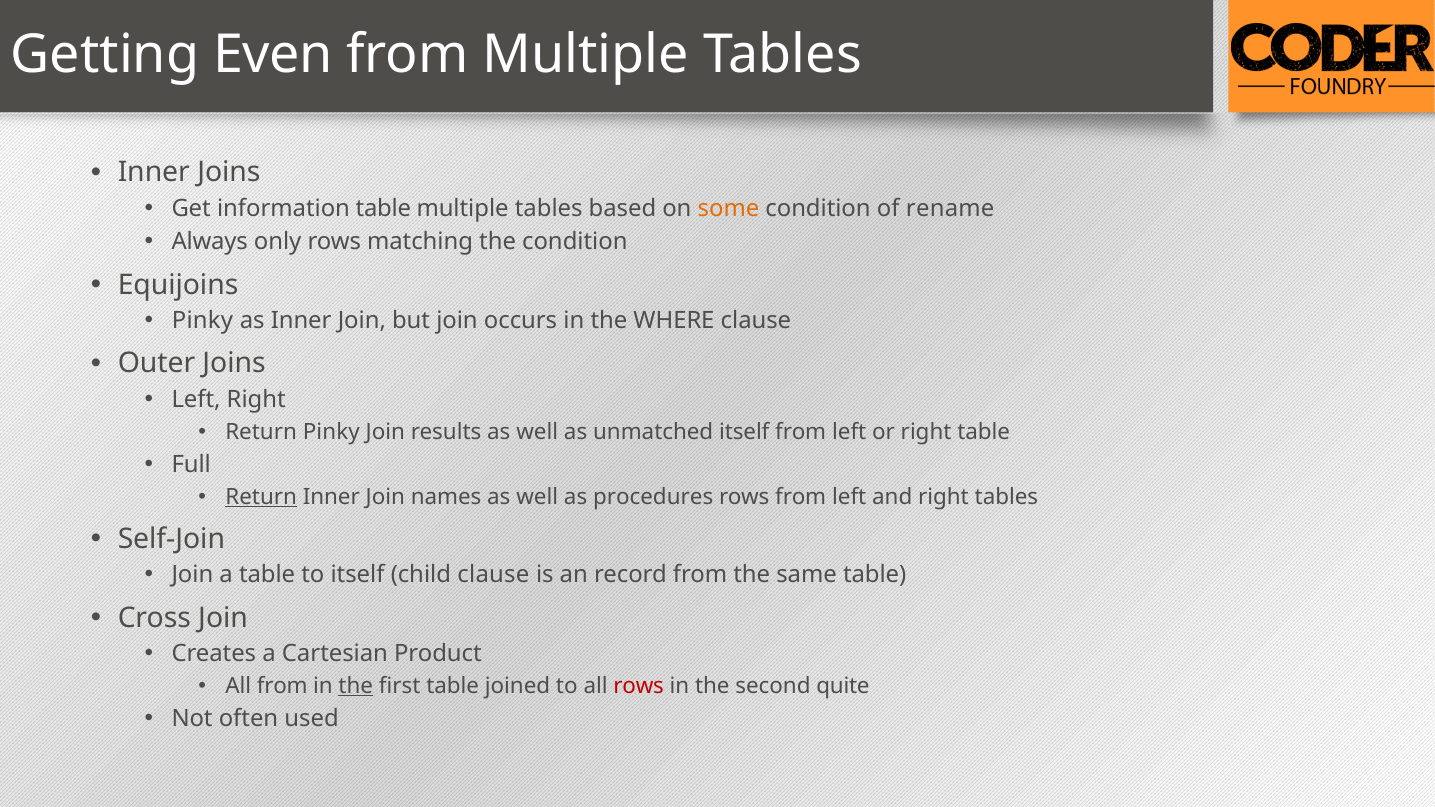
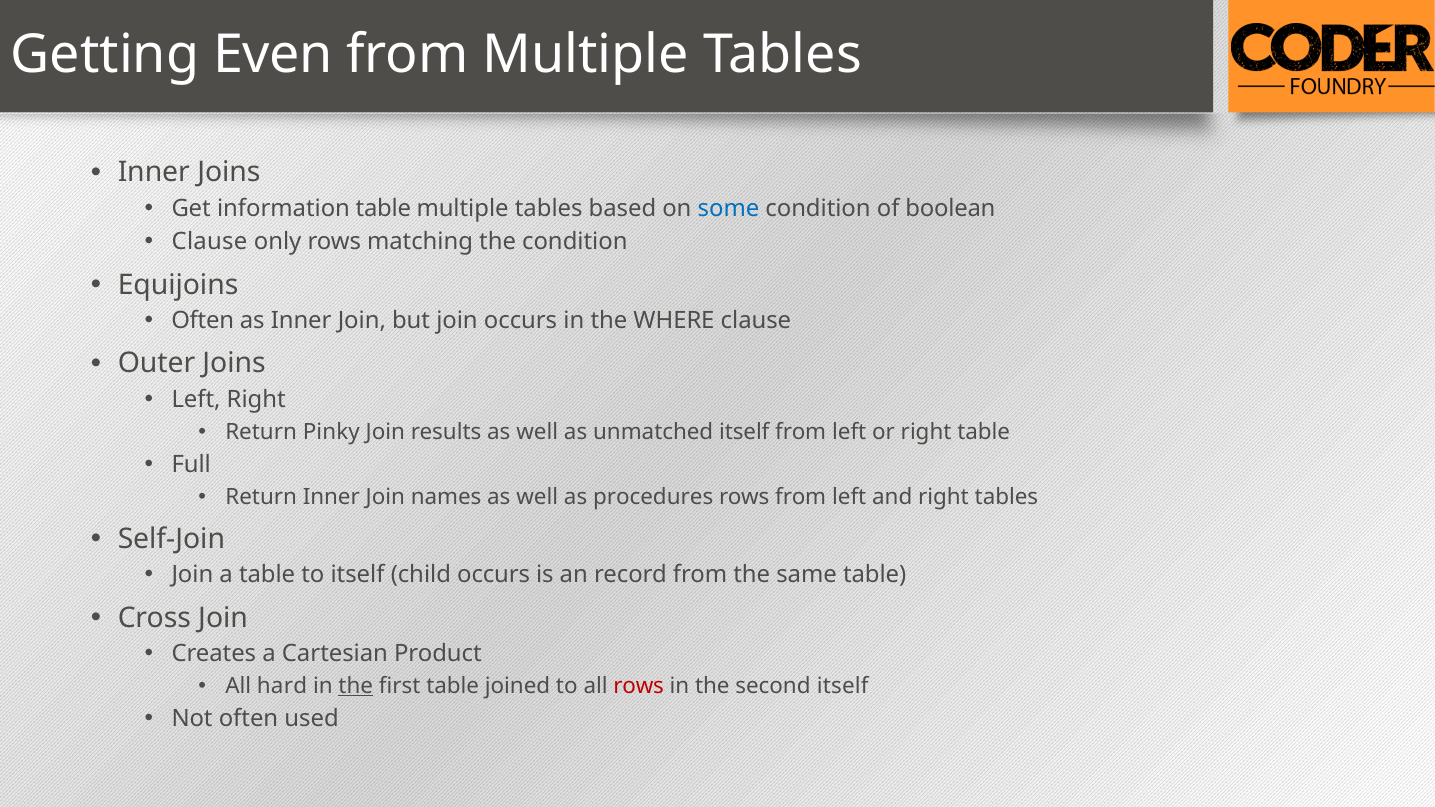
some colour: orange -> blue (728, 208)
rename: rename -> boolean (950, 208)
Always: Always -> Clause (209, 242)
Pinky: Pinky -> Often (203, 320)
Return underline: present -> none (261, 497)
child clause: clause -> occurs (494, 575)
All from: from -> hard (282, 686)
second quite: quite -> itself (843, 686)
